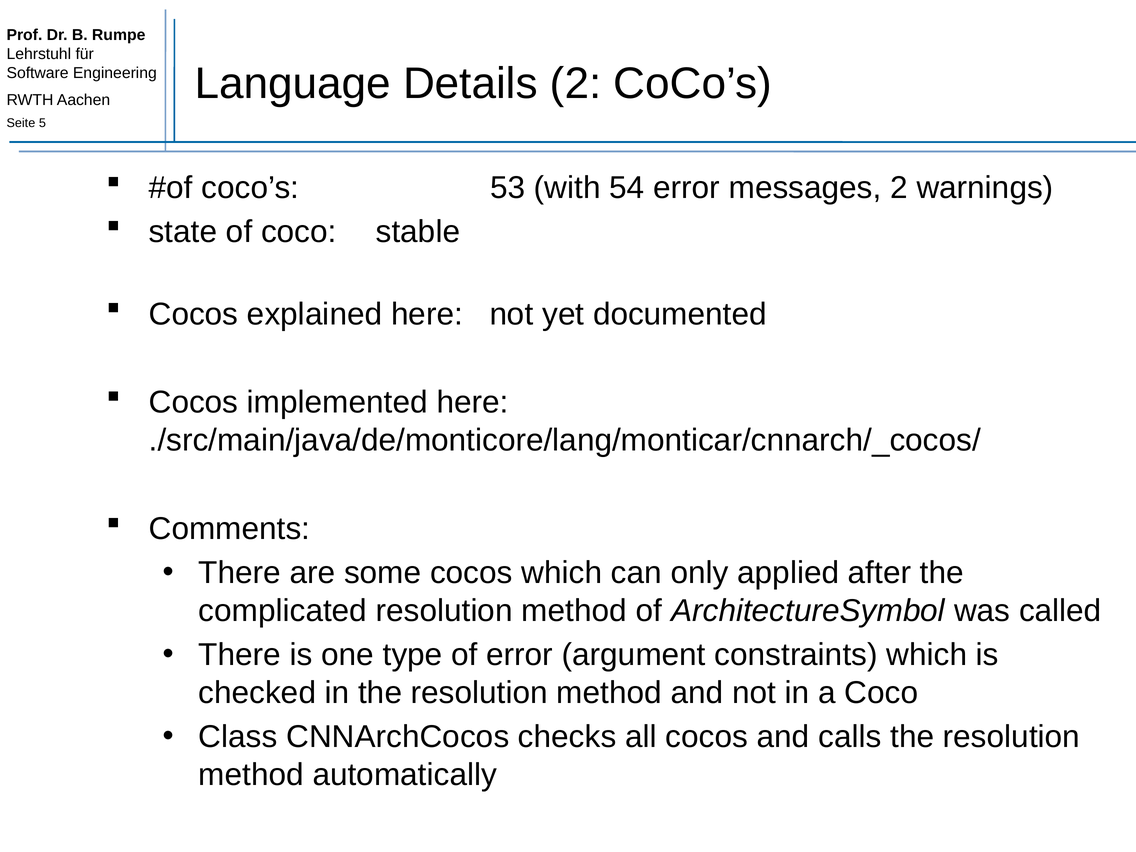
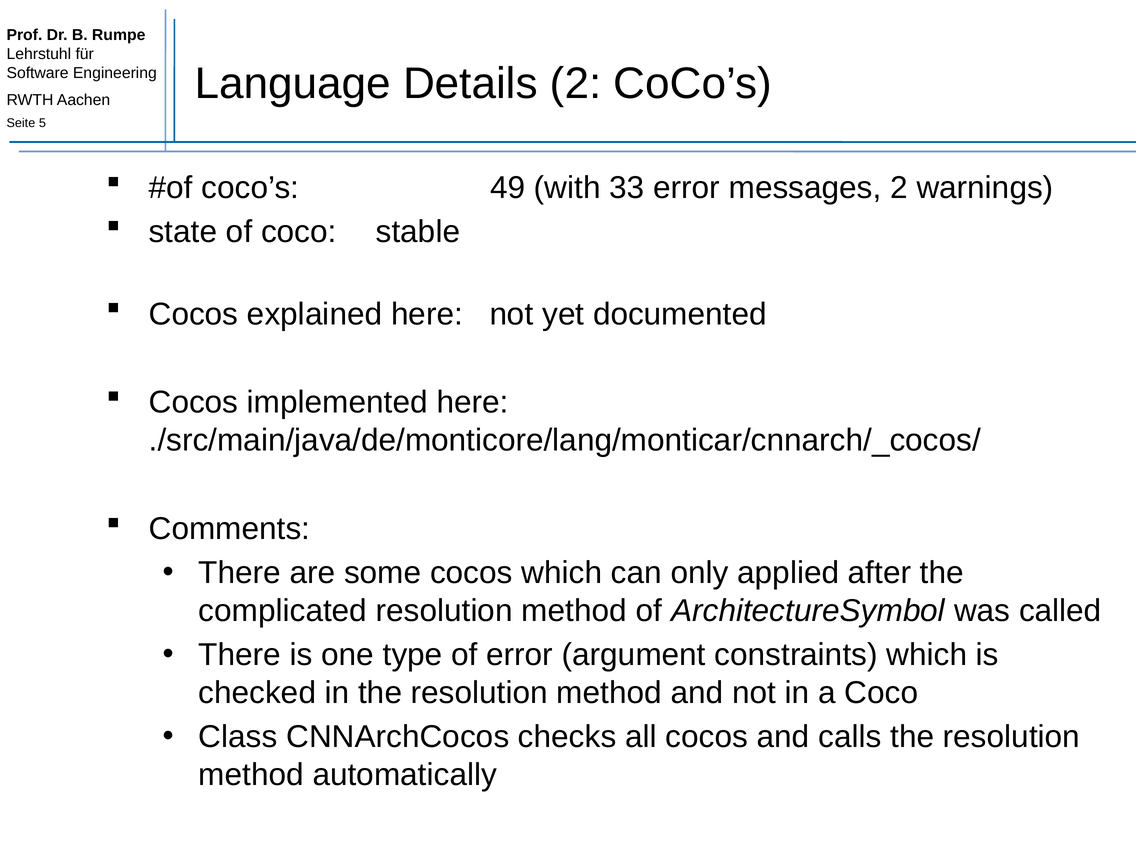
53: 53 -> 49 (508, 188)
54: 54 -> 33 (627, 188)
